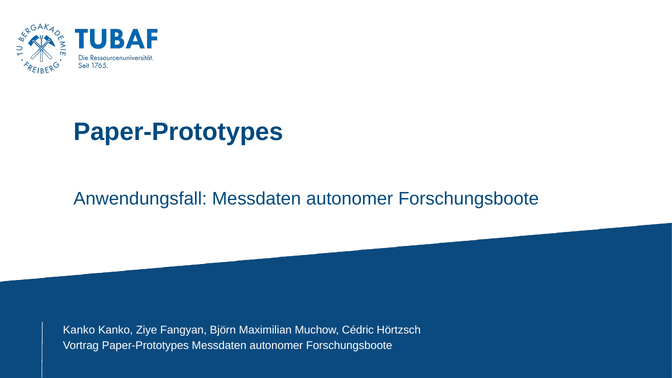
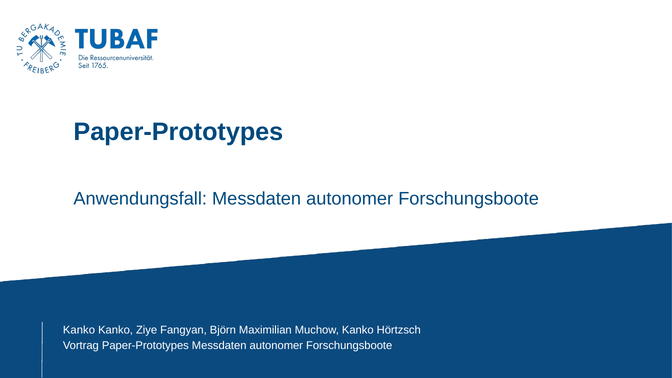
Muchow Cédric: Cédric -> Kanko (358, 330)
